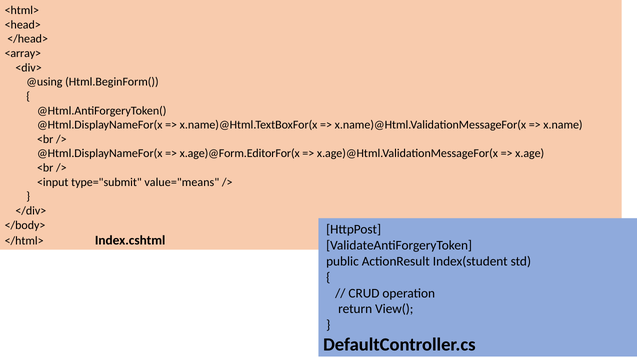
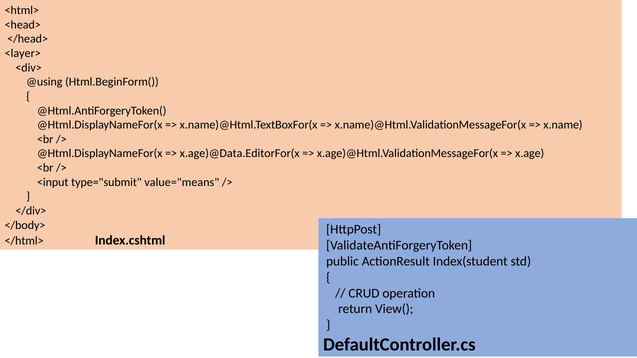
<array>: <array> -> <layer> (23, 53)
x.age)@Form.EditorFor(x: x.age)@Form.EditorFor(x -> x.age)@Data.EditorFor(x (240, 154)
